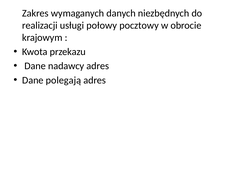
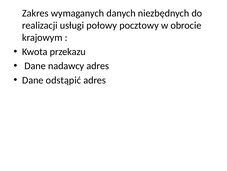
polegają: polegają -> odstąpić (63, 80)
